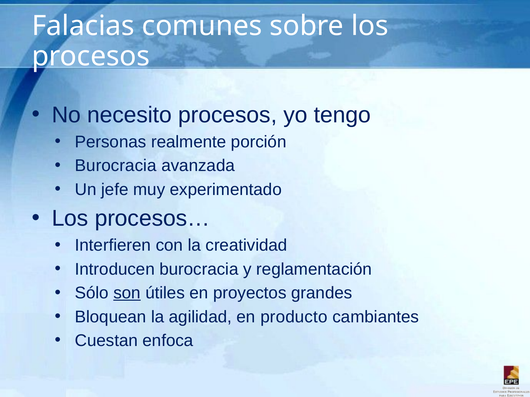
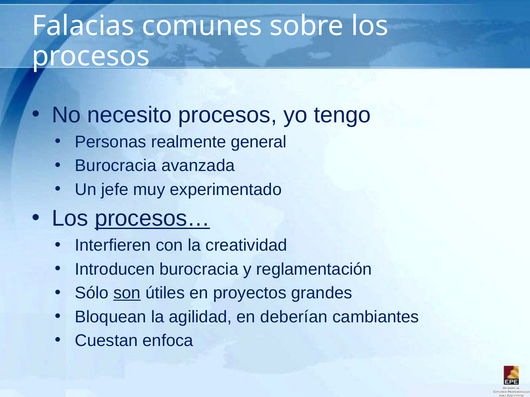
porción: porción -> general (259, 142)
procesos… underline: none -> present (152, 219)
producto: producto -> deberían (294, 317)
